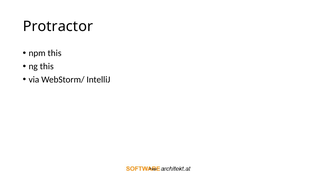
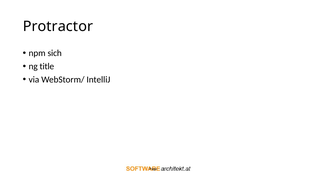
npm this: this -> sich (55, 53)
ng this: this -> title (47, 66)
